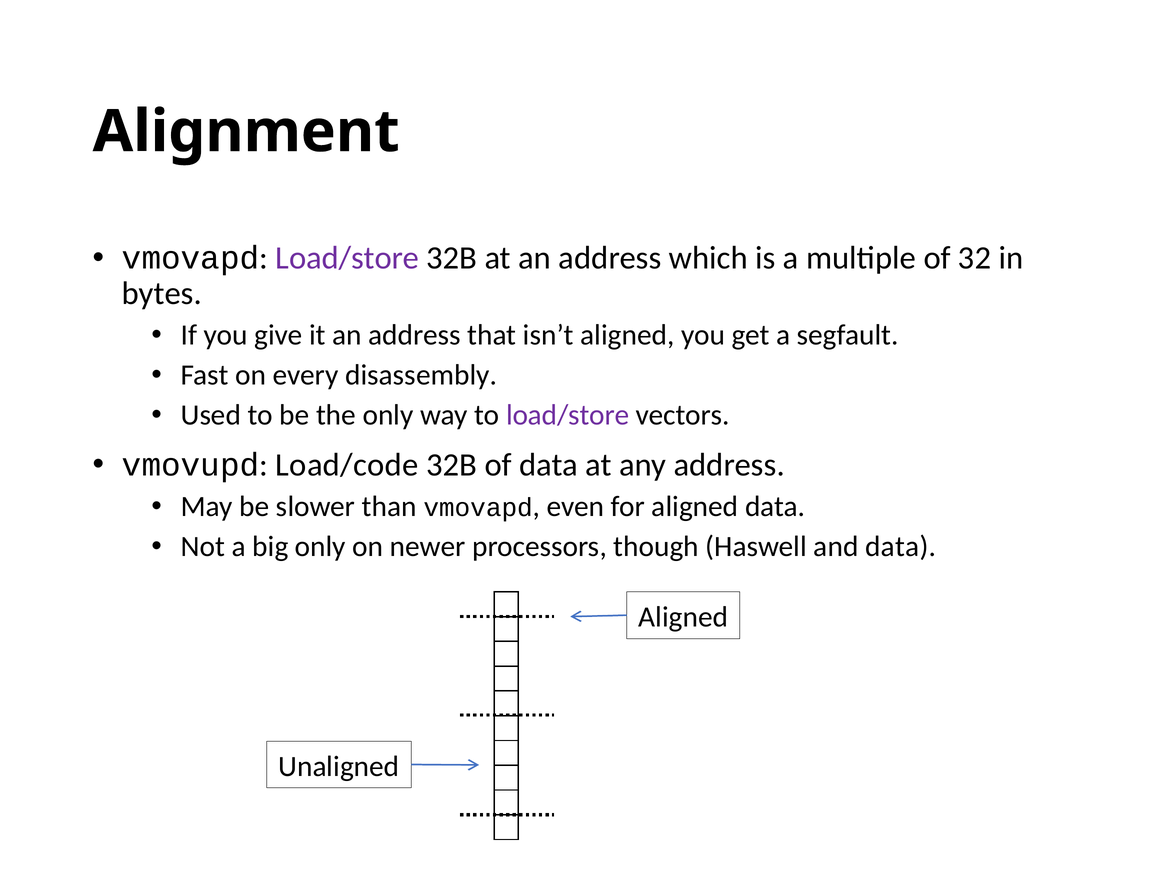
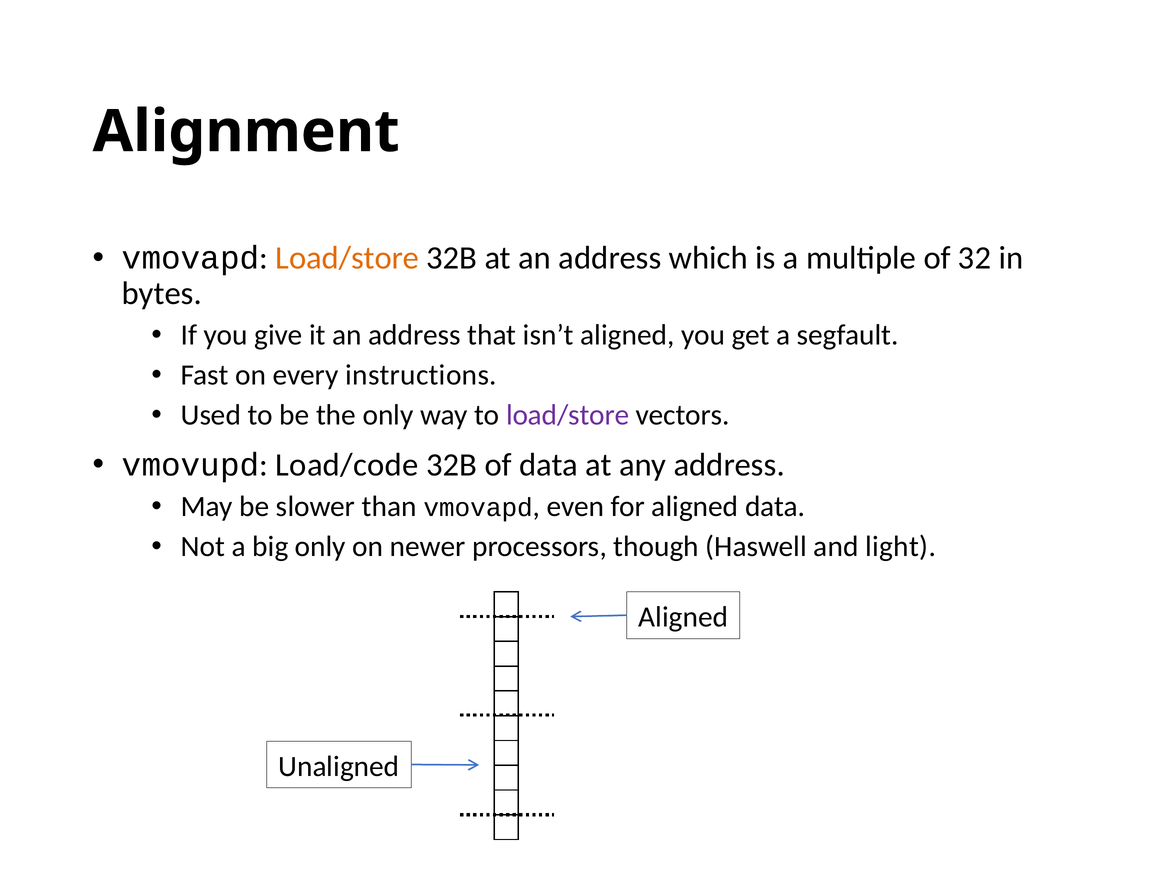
Load/store colour: purple -> orange (347, 258)
disassembly: disassembly -> instructions (421, 375)
and data: data -> light (901, 546)
